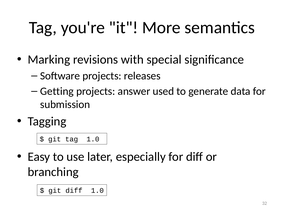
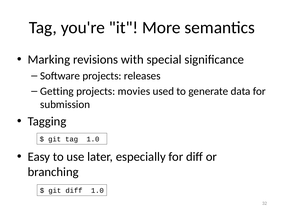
answer: answer -> movies (134, 91)
